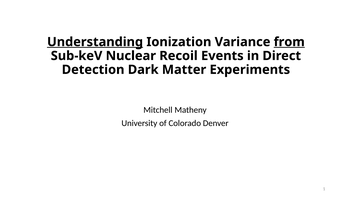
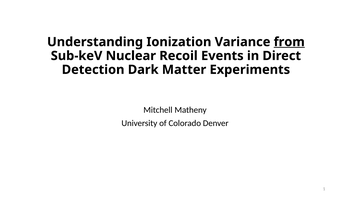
Understanding underline: present -> none (95, 42)
